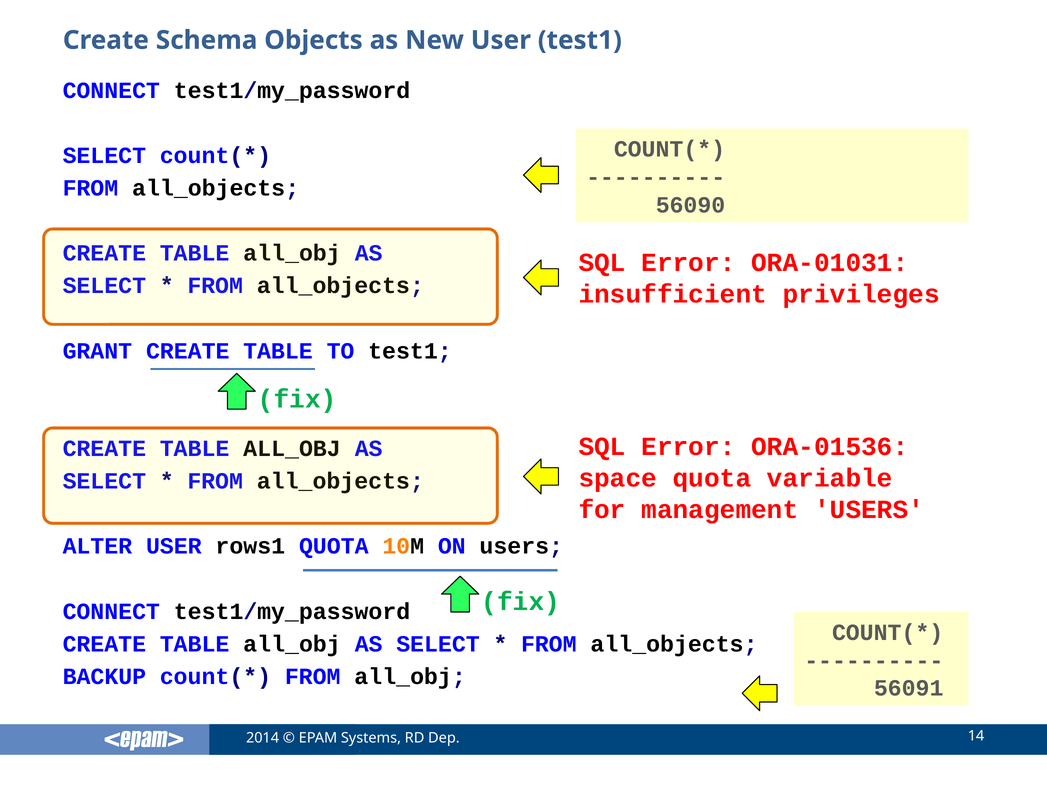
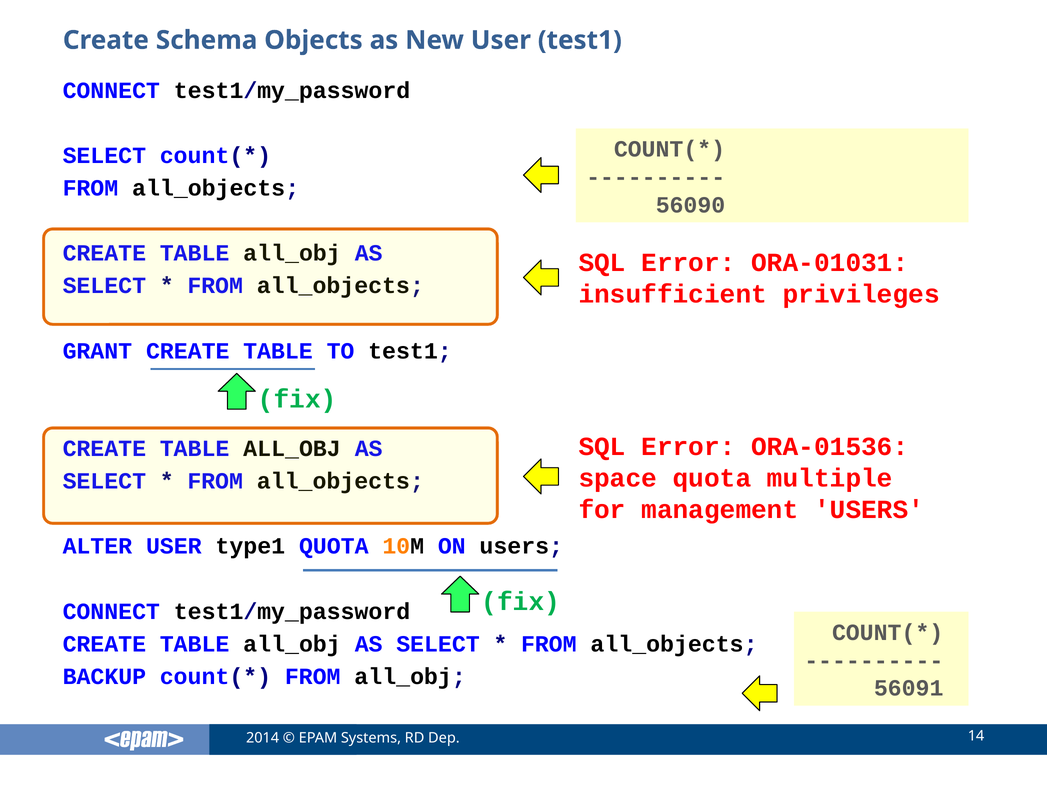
variable: variable -> multiple (830, 478)
rows1: rows1 -> type1 (250, 546)
